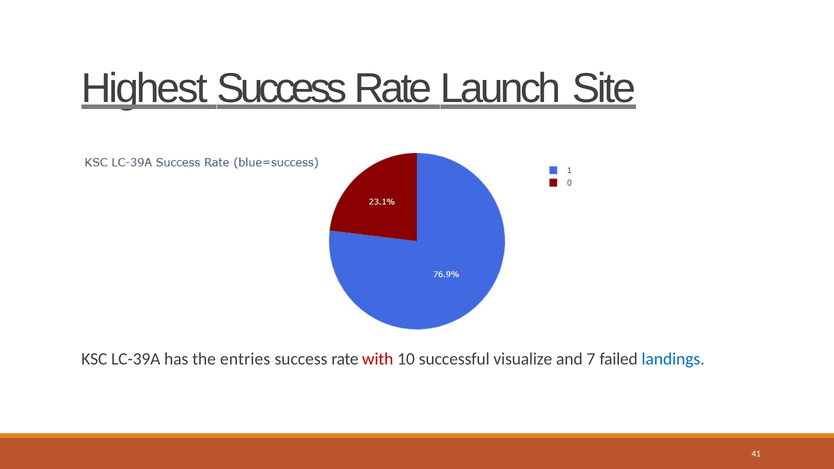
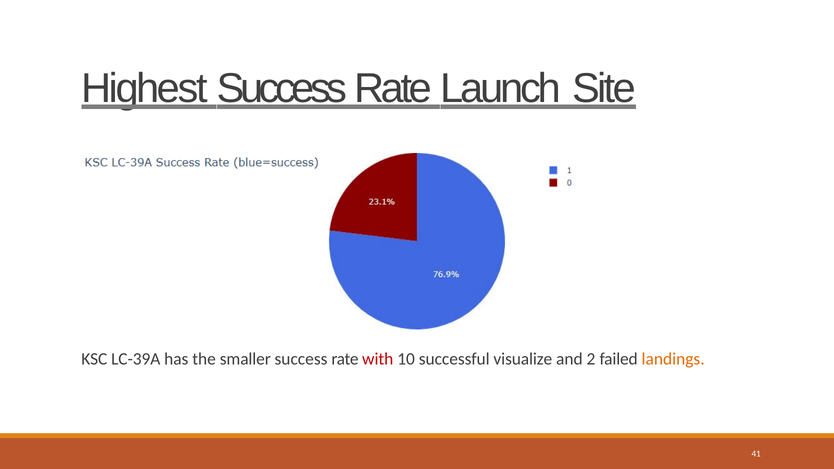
entries: entries -> smaller (245, 359)
7: 7 -> 2 (591, 359)
landings colour: blue -> orange (673, 359)
